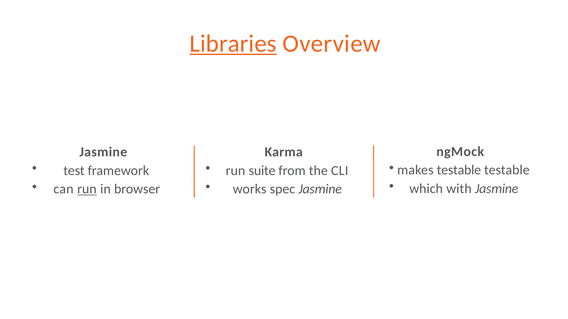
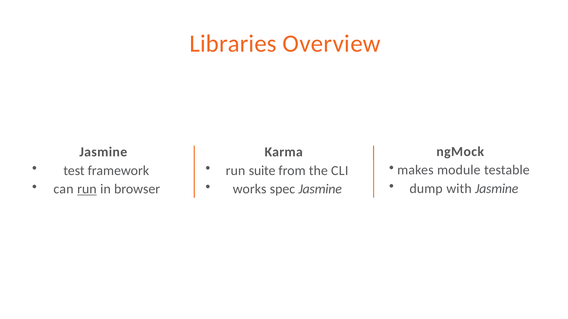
Libraries underline: present -> none (233, 44)
makes testable: testable -> module (459, 170)
which: which -> dump (426, 189)
